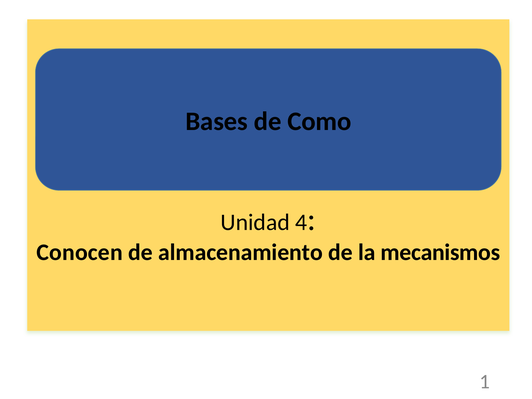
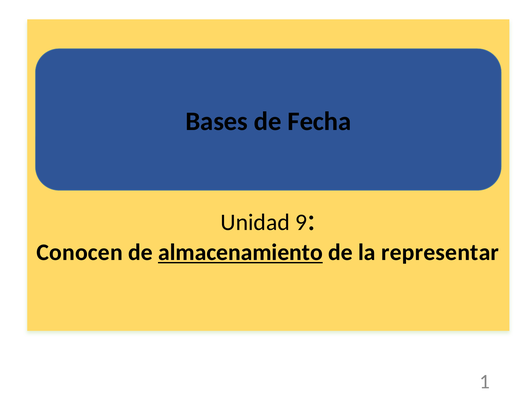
Como: Como -> Fecha (319, 121)
4: 4 -> 9 (301, 222)
almacenamiento underline: none -> present (240, 252)
mecanismos: mecanismos -> representar (440, 252)
